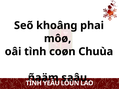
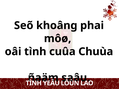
coøn: coøn -> cuûa (62, 52)
